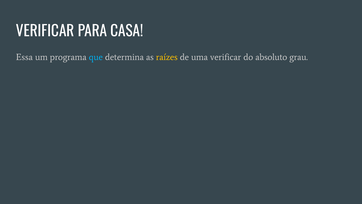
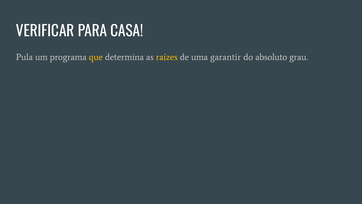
Essa: Essa -> Pula (24, 57)
que colour: light blue -> yellow (96, 57)
uma verificar: verificar -> garantir (226, 57)
